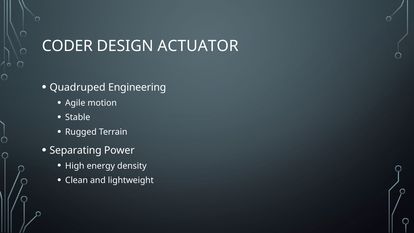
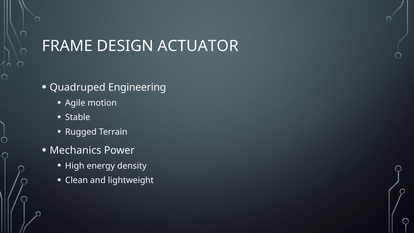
CODER: CODER -> FRAME (67, 46)
Separating: Separating -> Mechanics (75, 150)
